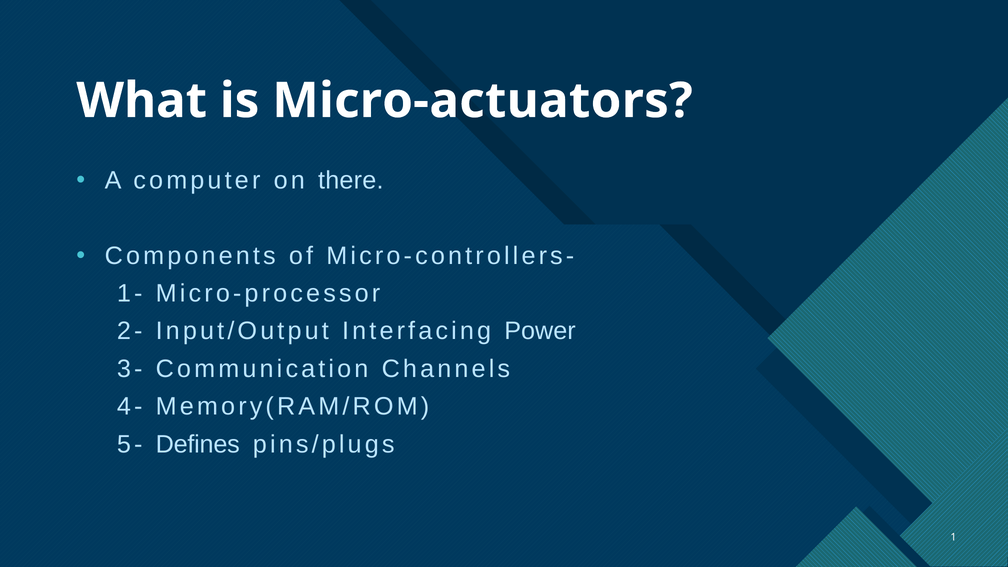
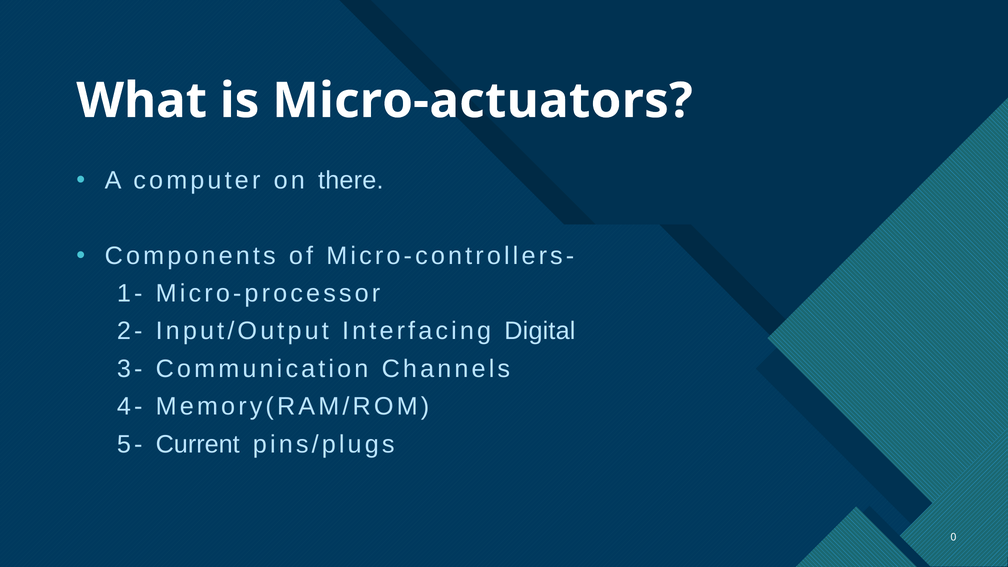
Power: Power -> Digital (540, 331)
Defines: Defines -> Current (198, 444)
1: 1 -> 0 (953, 537)
